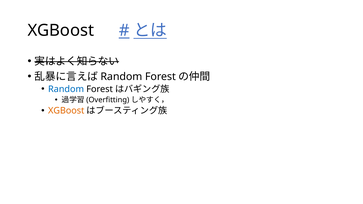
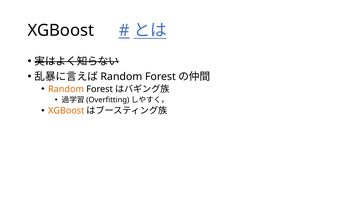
Random colour: blue -> orange (66, 89)
